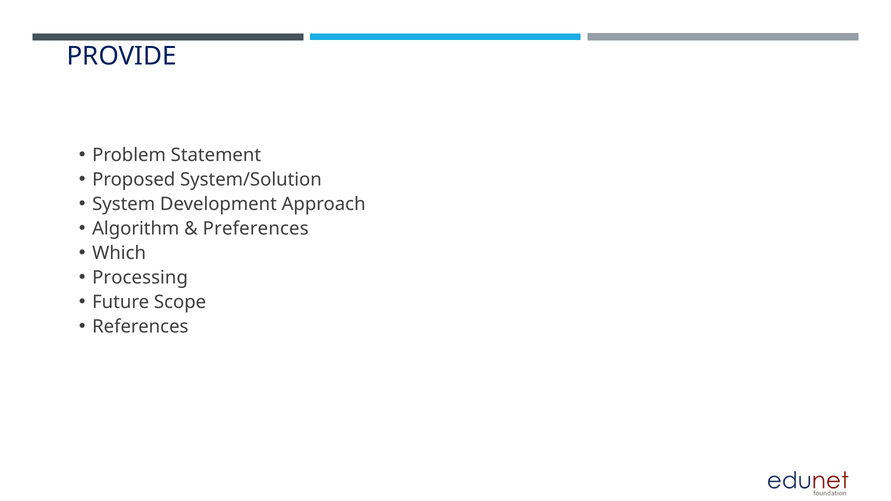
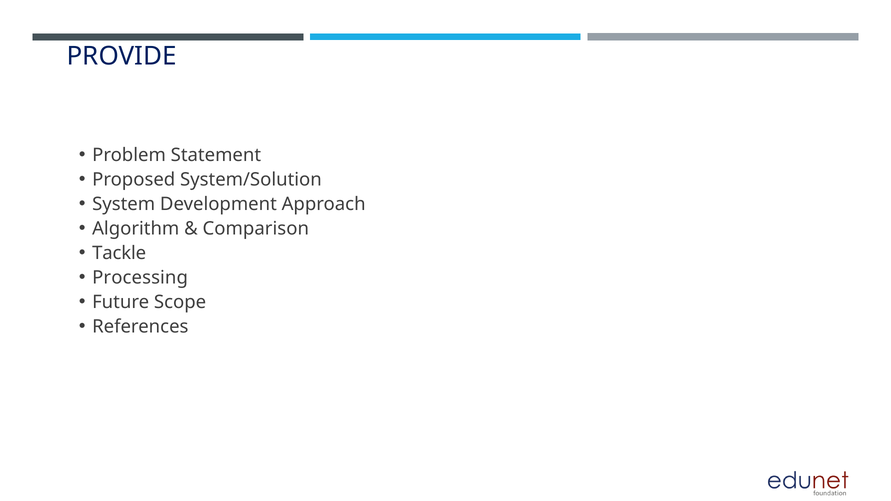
Preferences: Preferences -> Comparison (256, 229)
Which: Which -> Tackle (119, 253)
